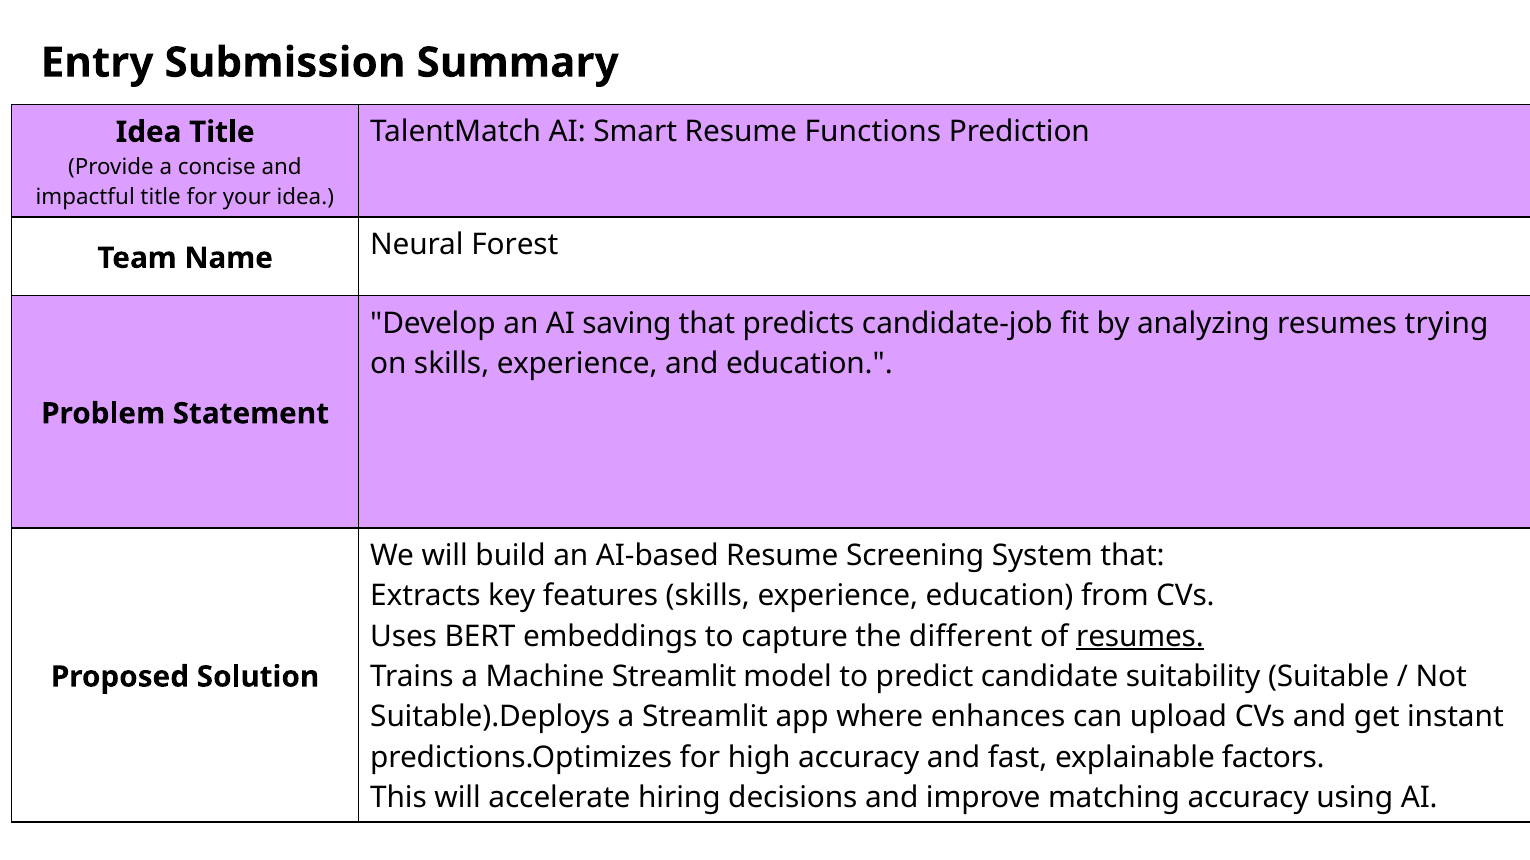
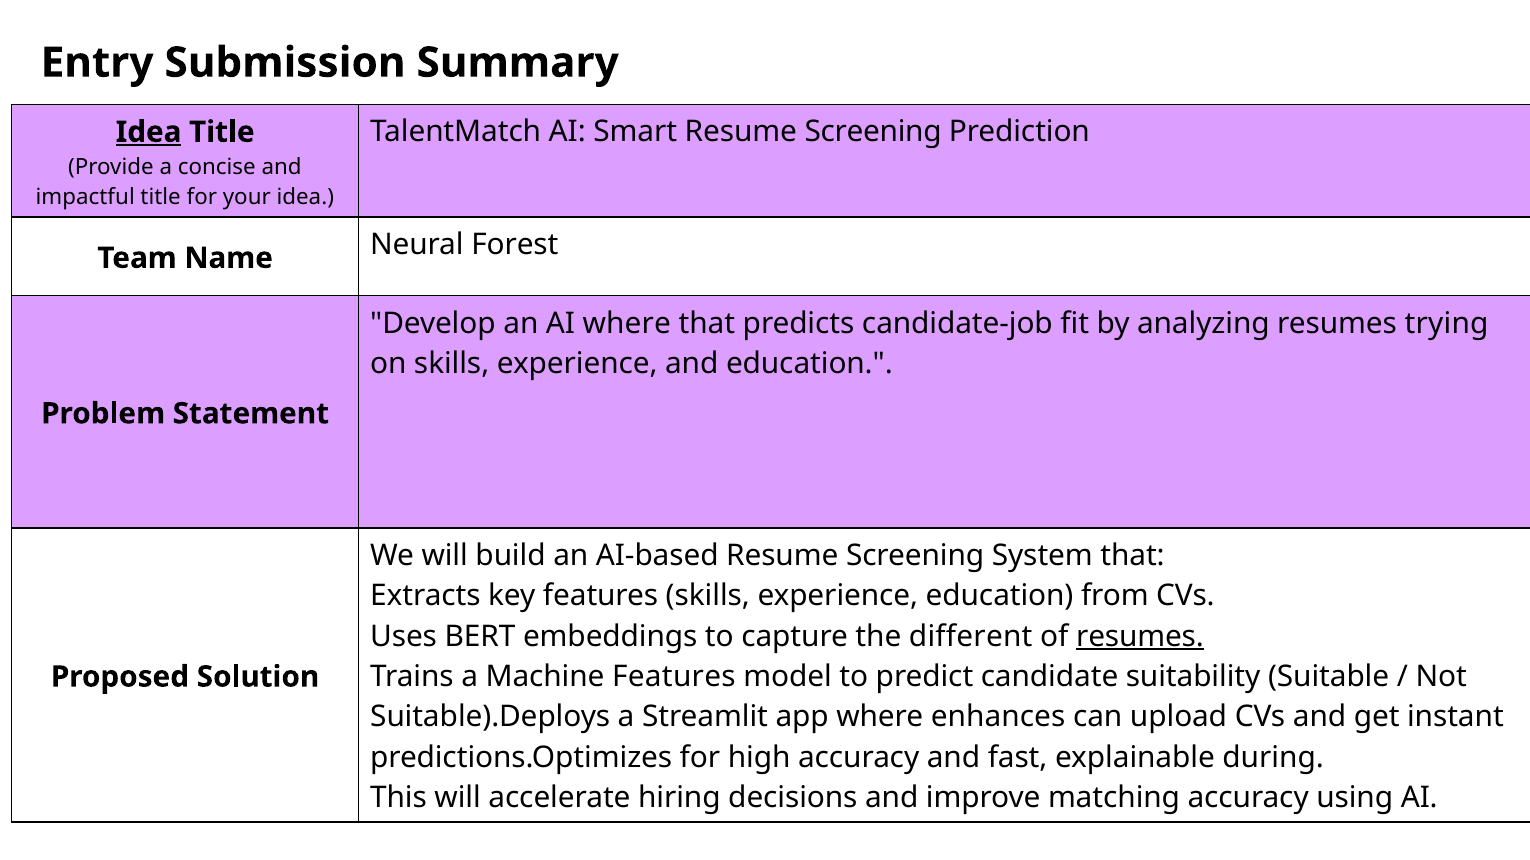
Smart Resume Functions: Functions -> Screening (873, 132)
Idea underline: none -> present (149, 132)
AI saving: saving -> where (627, 324)
Machine Streamlit: Streamlit -> Features (674, 677)
factors: factors -> during (1273, 758)
